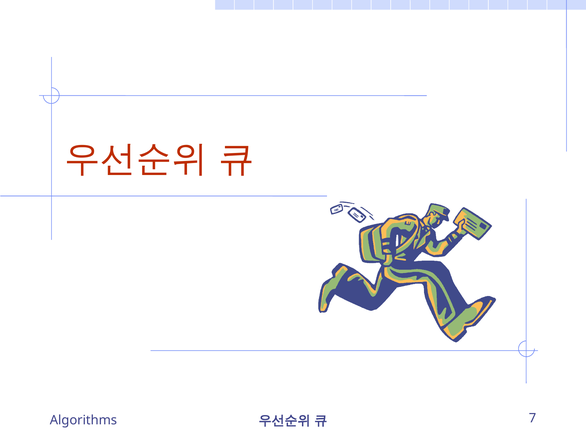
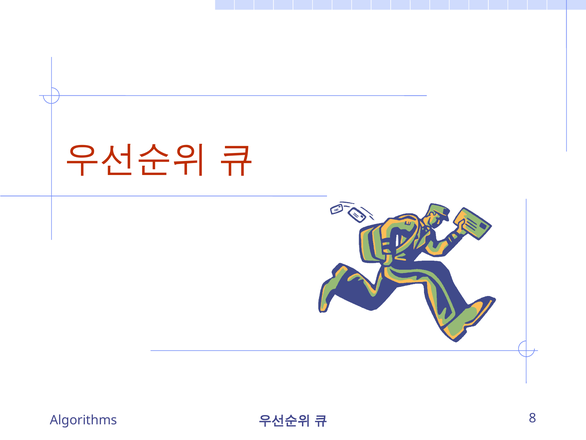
7: 7 -> 8 (532, 418)
